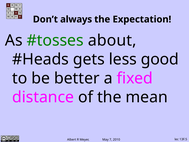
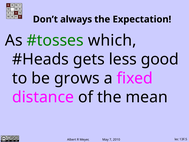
about: about -> which (112, 40)
better: better -> grows (77, 78)
